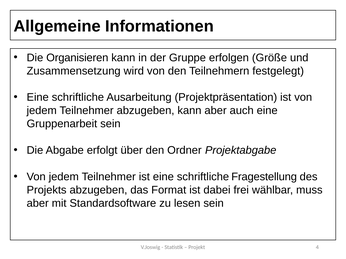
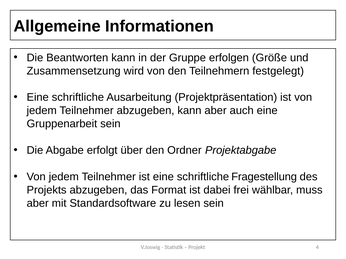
Organisieren: Organisieren -> Beantworten (77, 58)
